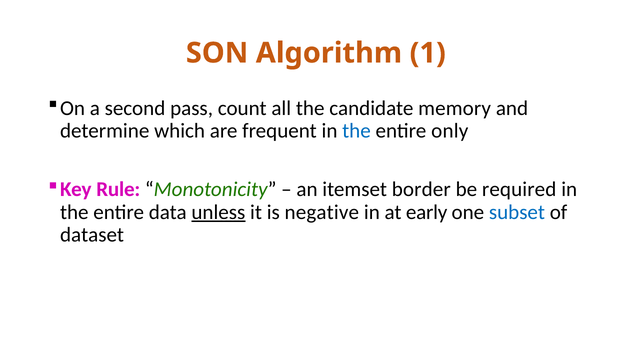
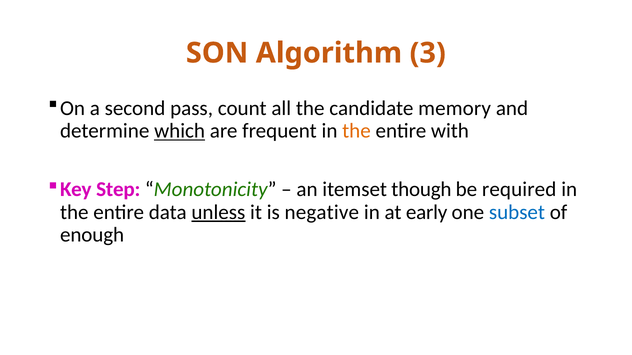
1: 1 -> 3 (428, 53)
which underline: none -> present (180, 131)
the colour: blue -> orange (356, 131)
only: only -> with (450, 131)
Rule: Rule -> Step (118, 190)
border: border -> though (421, 190)
dataset: dataset -> enough (92, 235)
